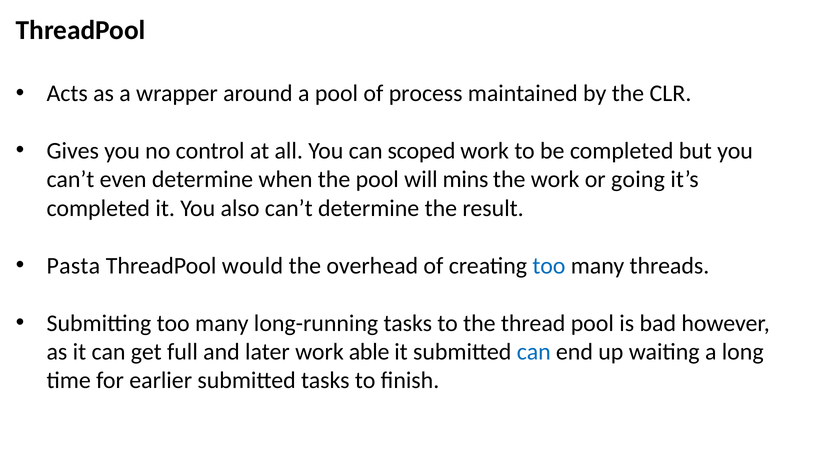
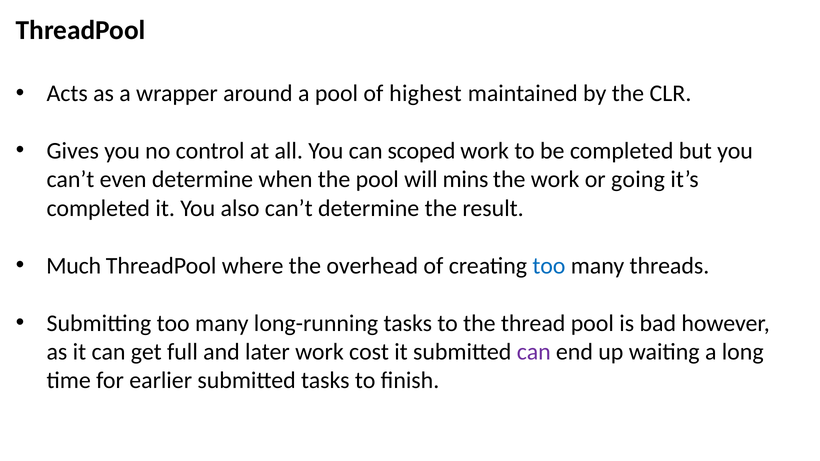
process: process -> highest (425, 94)
Pasta: Pasta -> Much (74, 266)
would: would -> where (253, 266)
able: able -> cost (369, 352)
can colour: blue -> purple (534, 352)
